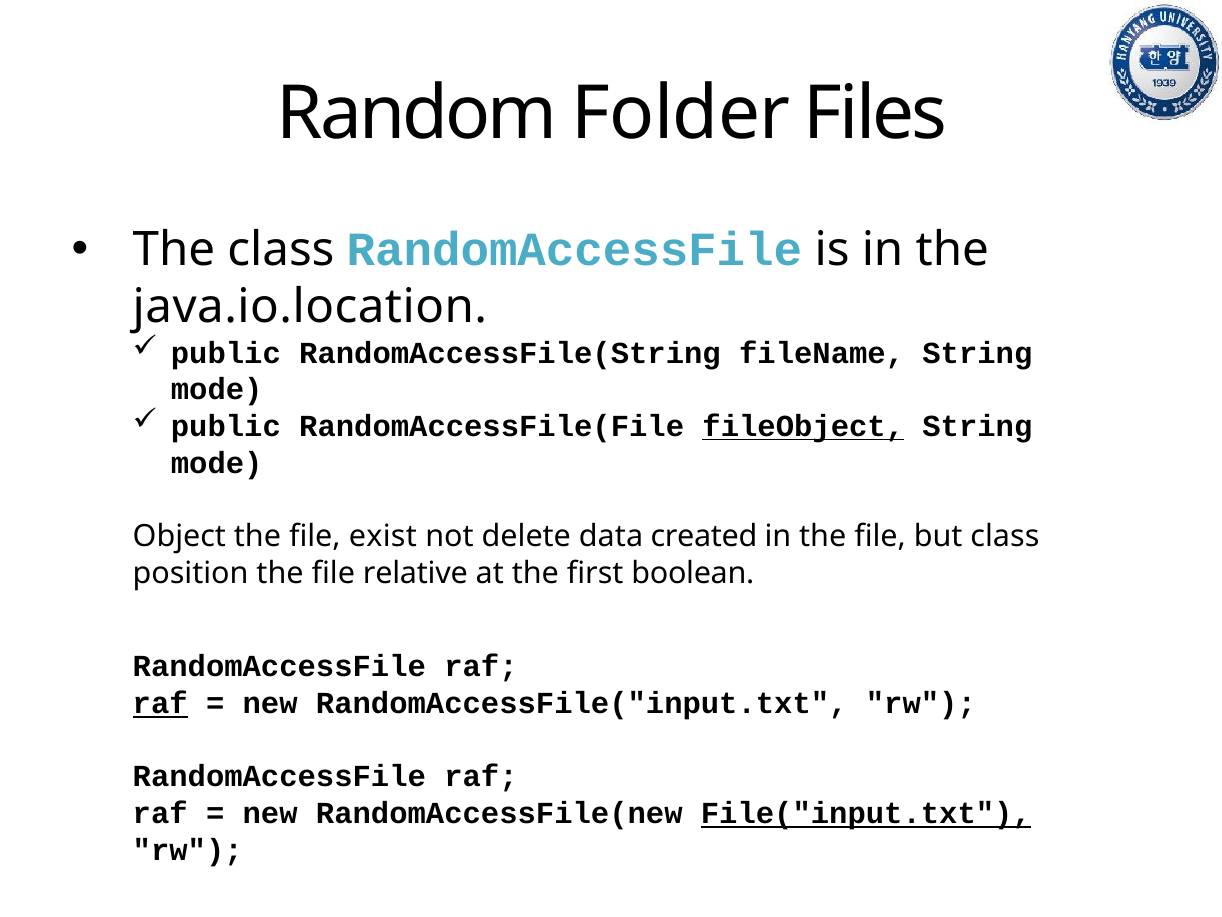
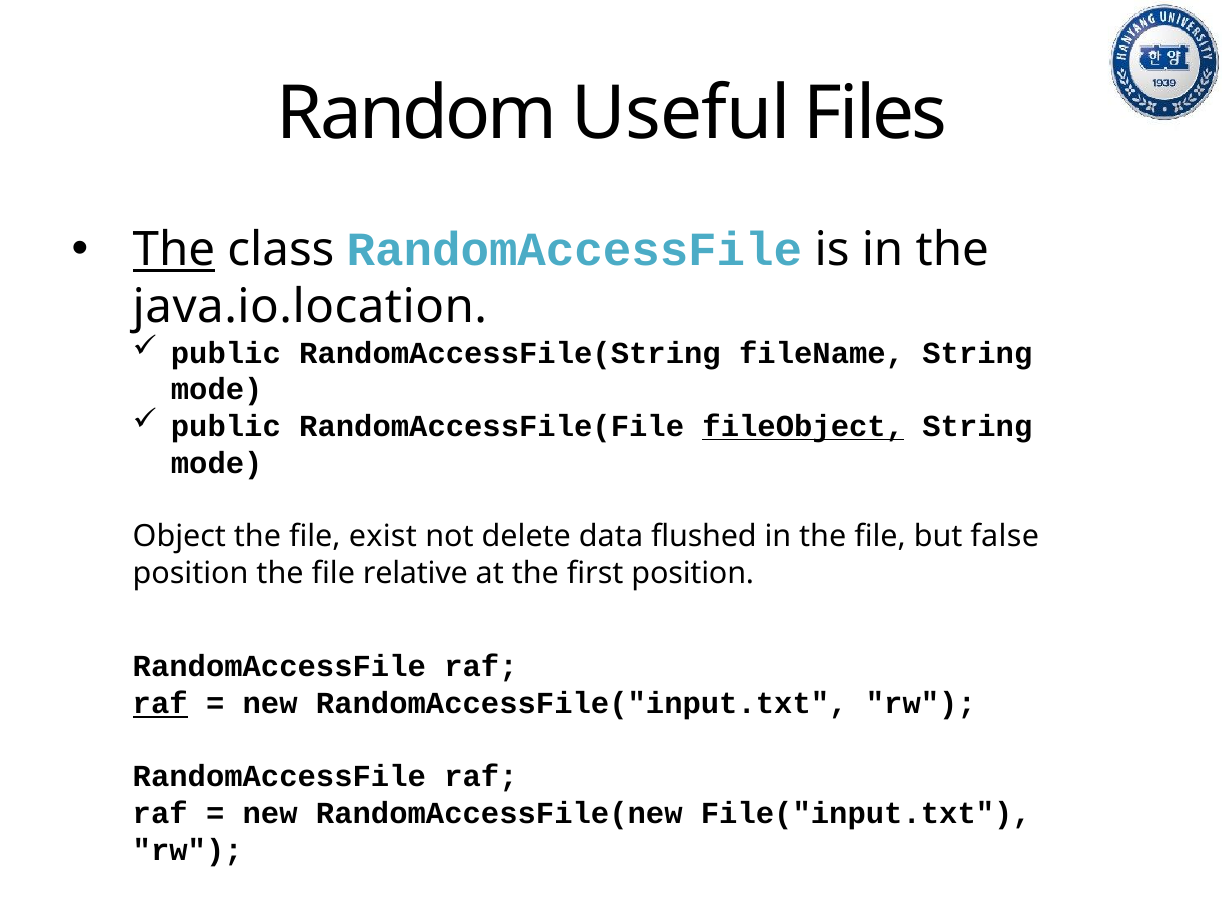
Folder: Folder -> Useful (681, 114)
The underline: none -> present (174, 250)
created: created -> flushed (704, 536)
but class: class -> false (1005, 536)
first boolean: boolean -> position (693, 573)
File("input.txt underline: present -> none (866, 813)
